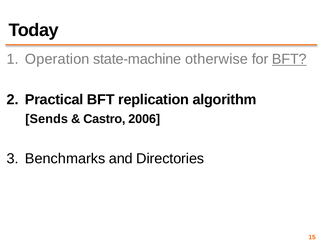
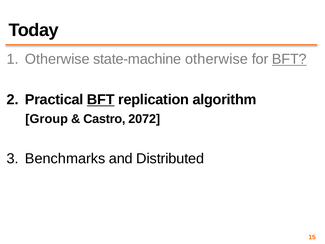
Operation: Operation -> Otherwise (57, 59)
BFT underline: none -> present (101, 100)
Sends: Sends -> Group (47, 119)
2006: 2006 -> 2072 (144, 119)
Directories: Directories -> Distributed (170, 158)
